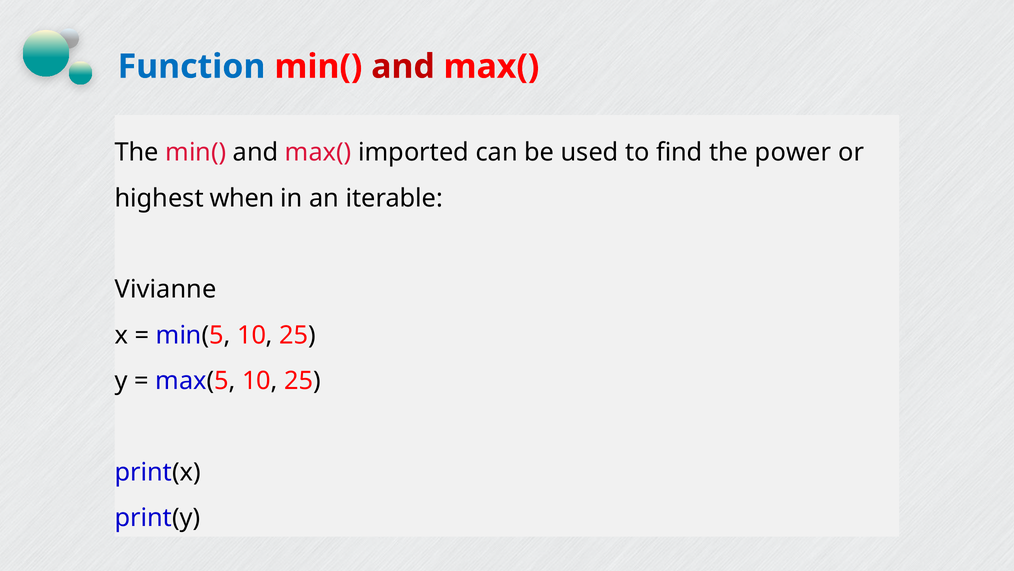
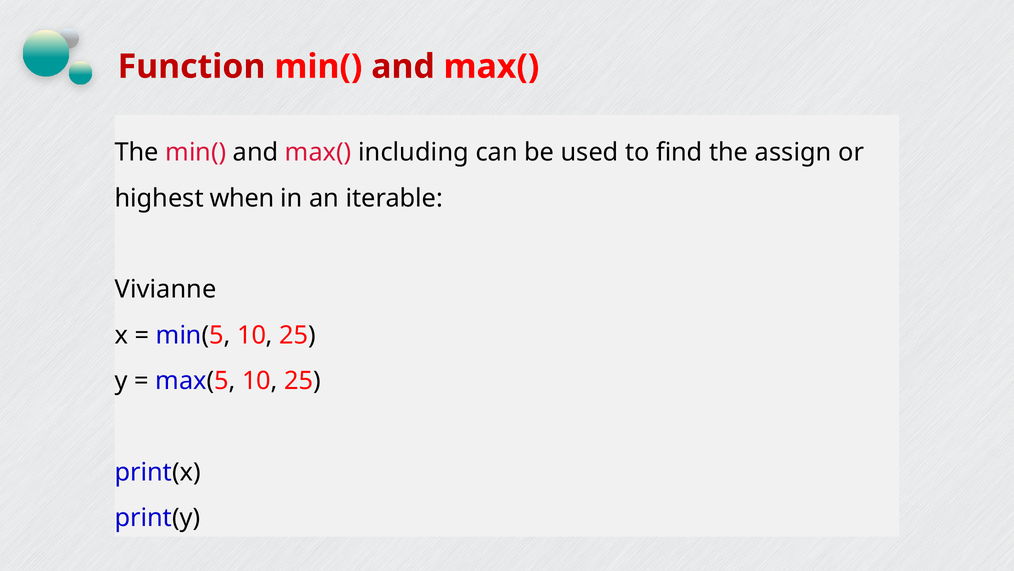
Function colour: blue -> red (192, 67)
imported: imported -> including (414, 152)
power: power -> assign (793, 152)
